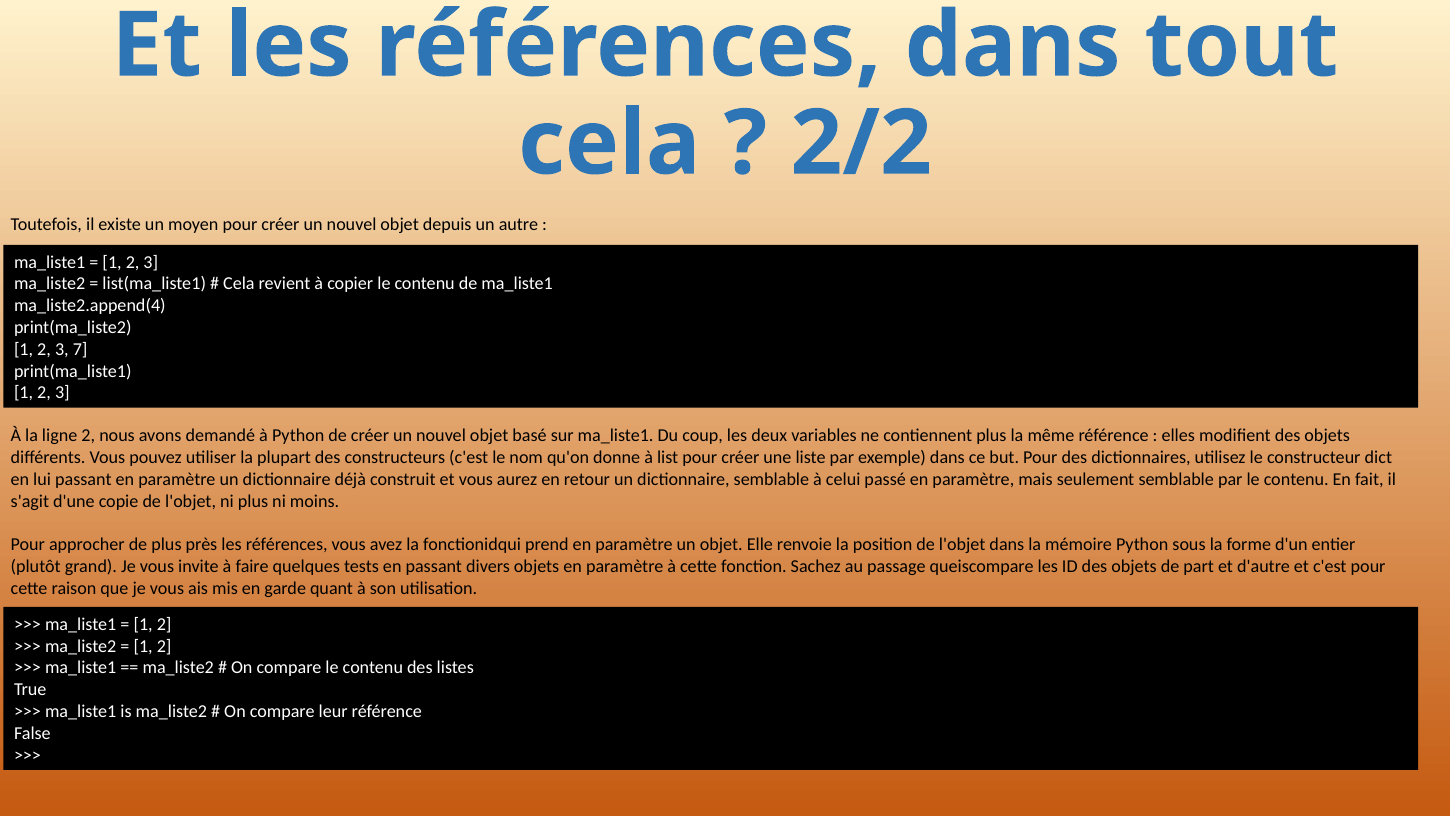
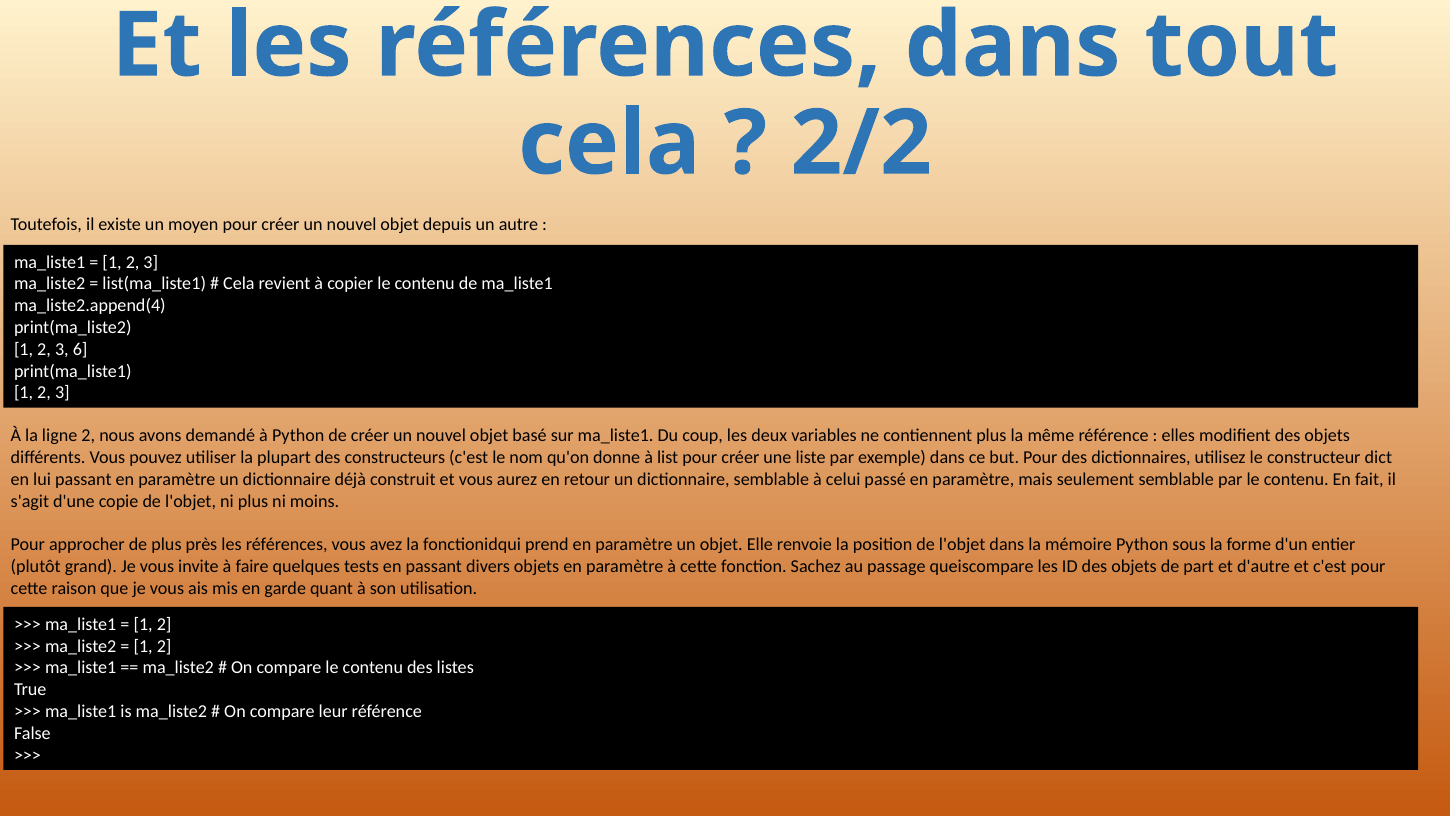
7: 7 -> 6 (80, 349)
